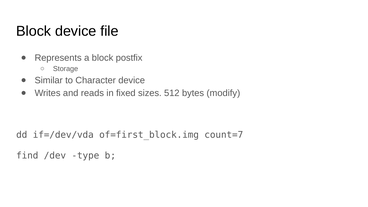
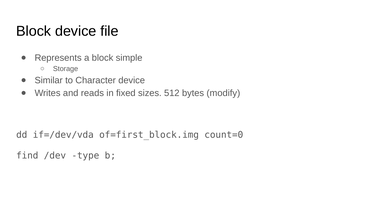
postfix: postfix -> simple (129, 58)
count=7: count=7 -> count=0 (224, 135)
